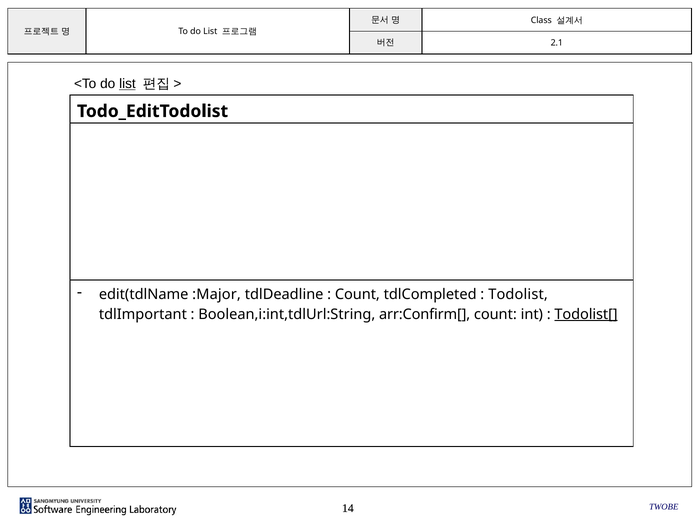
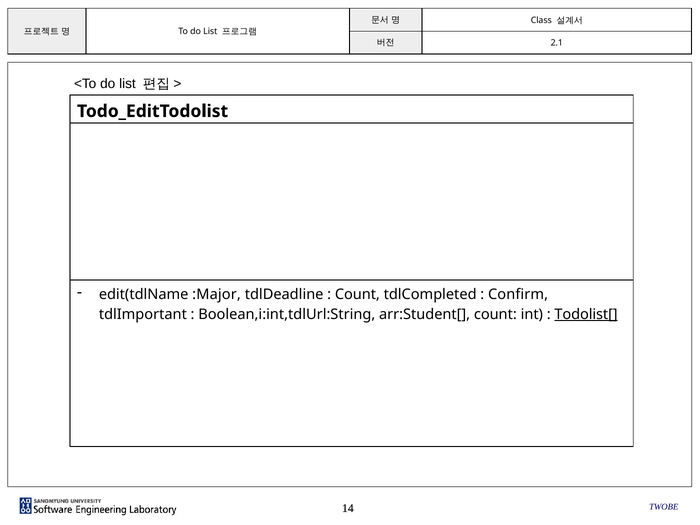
list underline: present -> none (127, 84)
Todolist: Todolist -> Confirm (518, 294)
arr:Confirm[: arr:Confirm[ -> arr:Student[ (425, 314)
